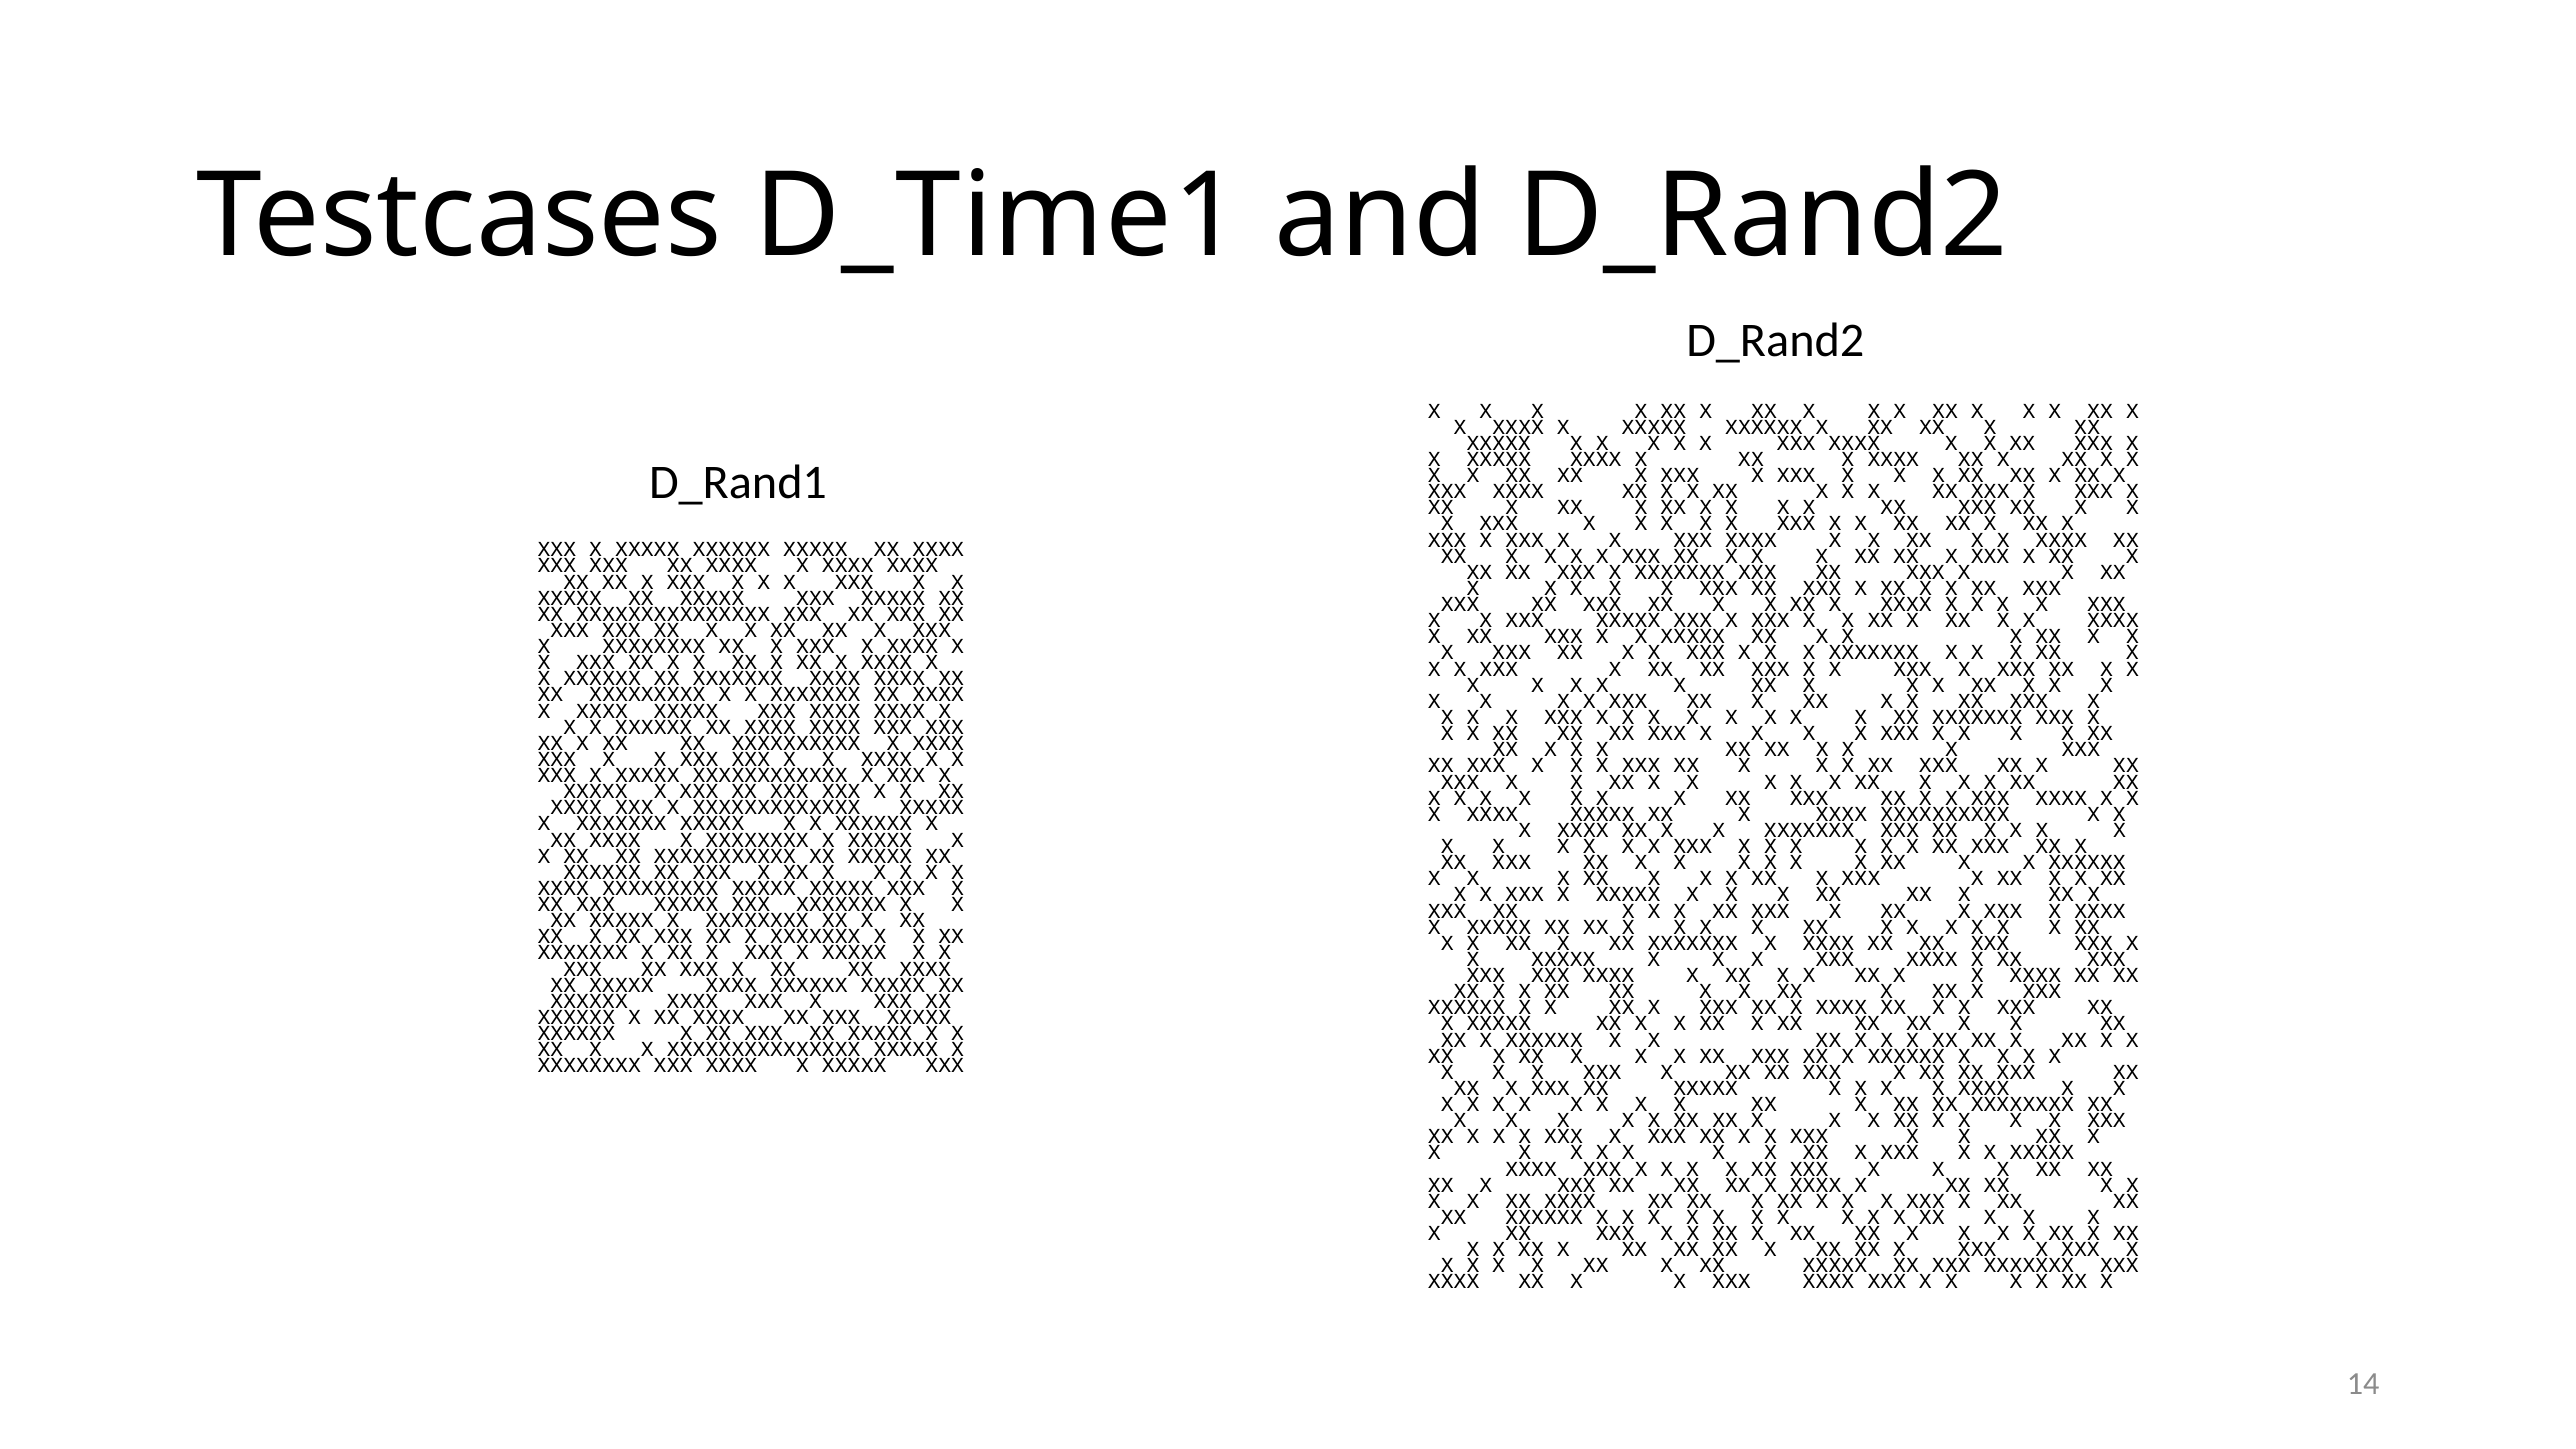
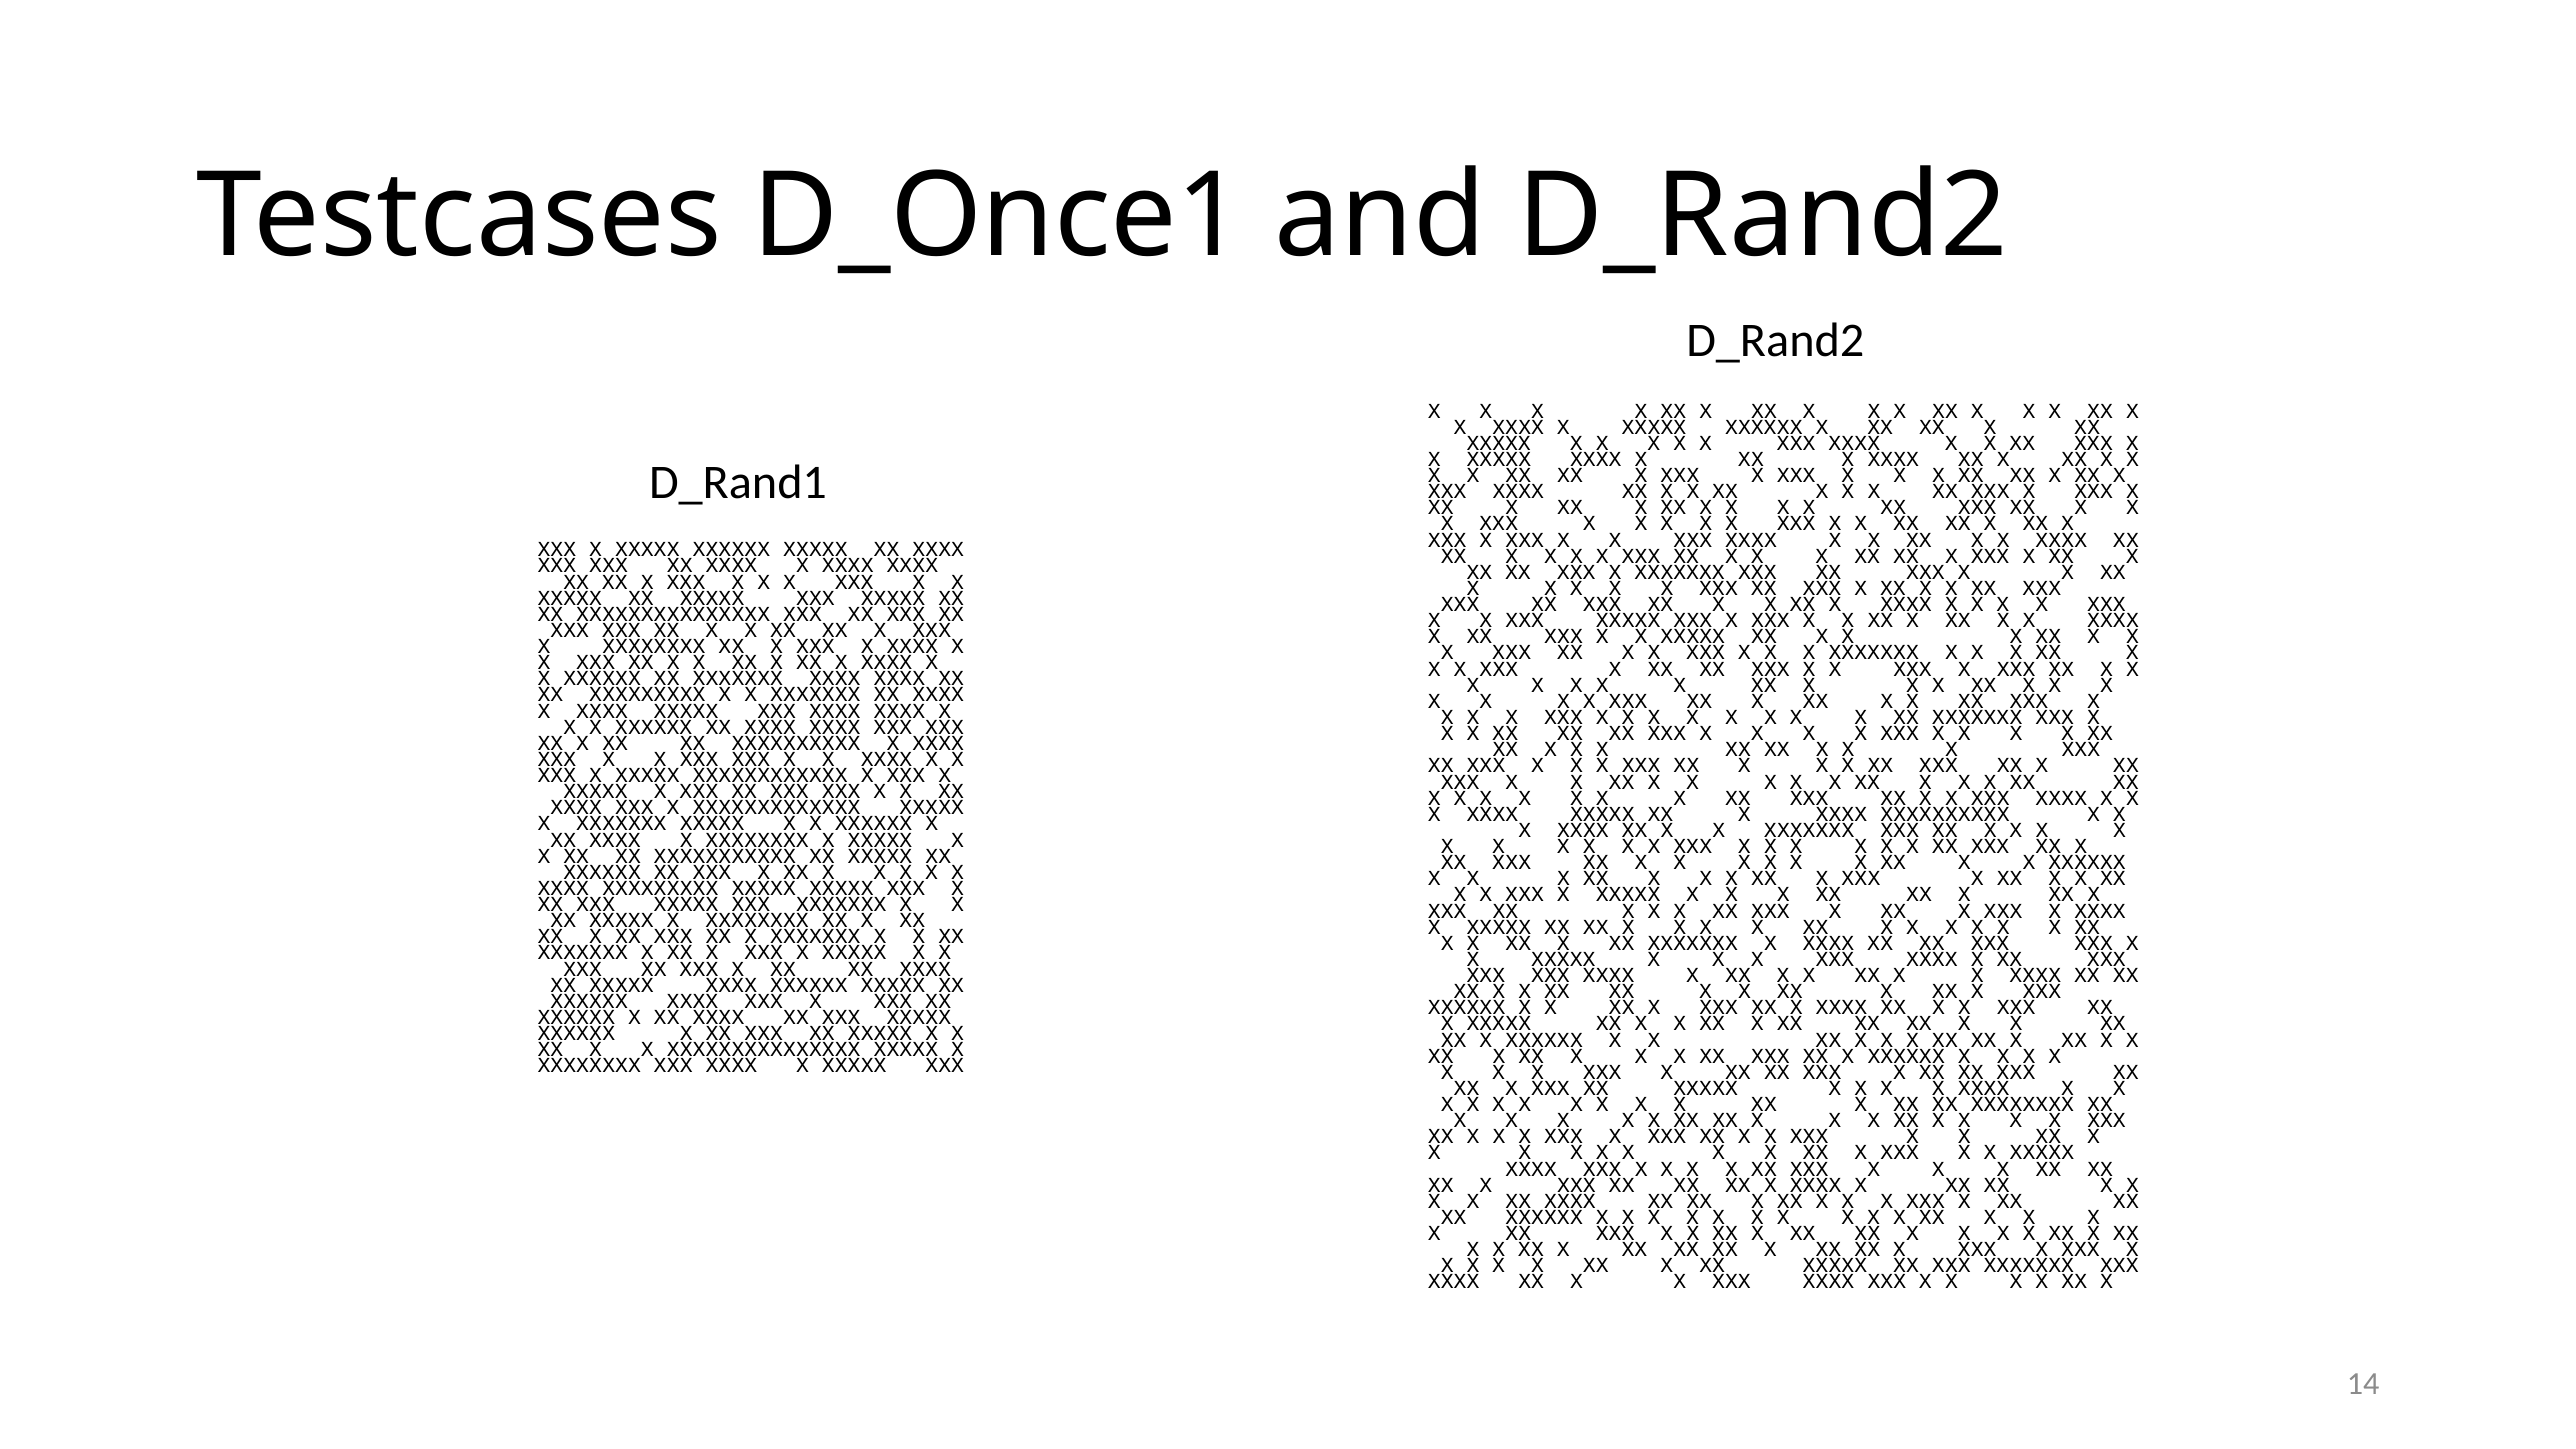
D_Time1: D_Time1 -> D_Once1 (998, 216)
